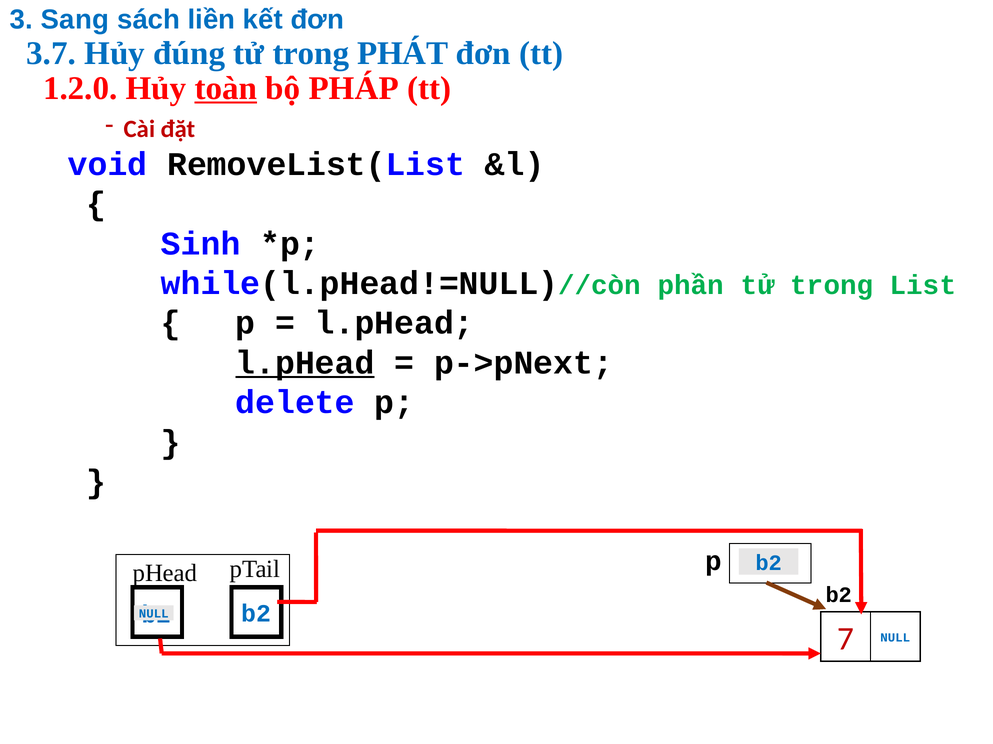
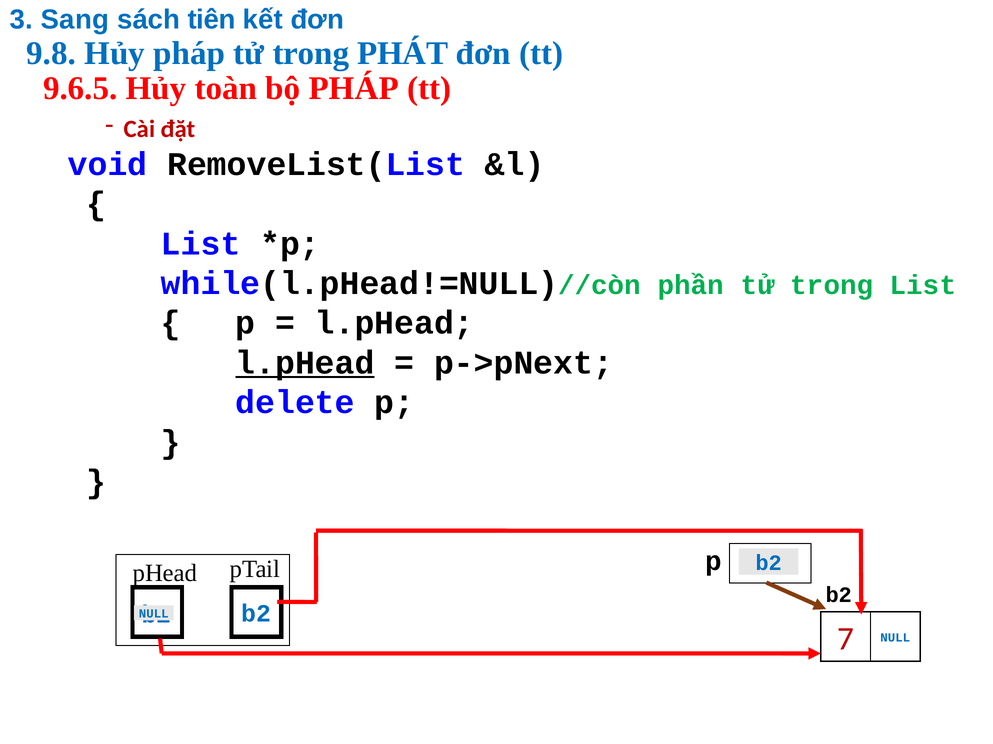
liền: liền -> tiên (212, 20)
3.7: 3.7 -> 9.8 (51, 54)
Hủy đúng: đúng -> pháp (189, 54)
1.2.0: 1.2.0 -> 9.6.5 (80, 88)
toàn underline: present -> none (226, 88)
Sinh: Sinh -> List (201, 244)
